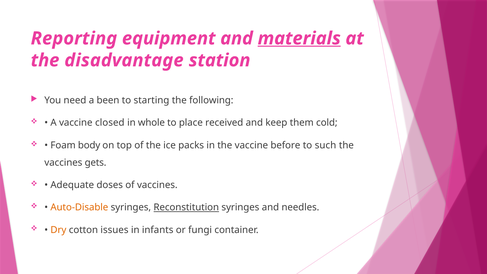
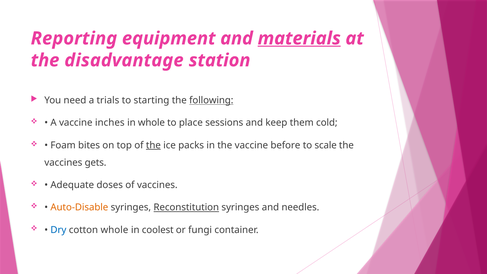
been: been -> trials (108, 100)
following underline: none -> present (211, 100)
closed: closed -> inches (110, 123)
received: received -> sessions (224, 123)
body: body -> bites (89, 145)
the underline: none -> present (153, 145)
such: such -> scale (326, 145)
Dry colour: orange -> blue (58, 230)
cotton issues: issues -> whole (114, 230)
infants: infants -> coolest (158, 230)
